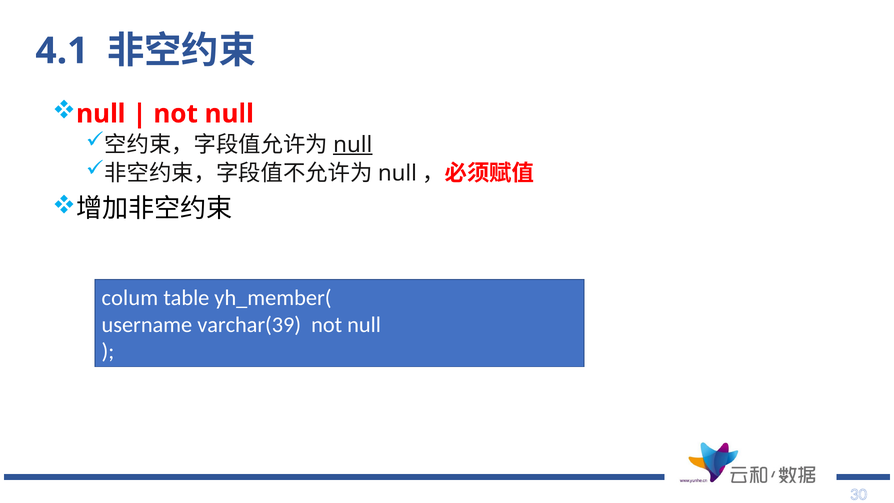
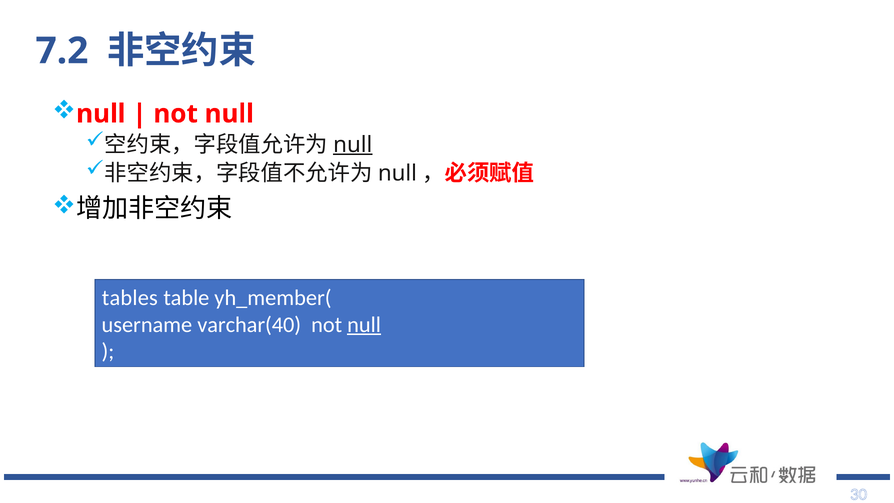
4.1: 4.1 -> 7.2 (62, 51)
colum: colum -> tables (130, 298)
varchar(39: varchar(39 -> varchar(40 (249, 325)
null underline: none -> present (364, 325)
